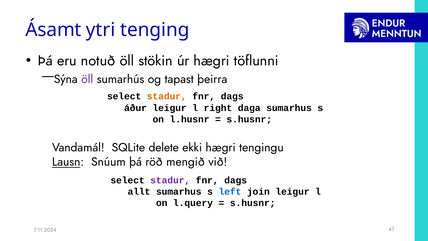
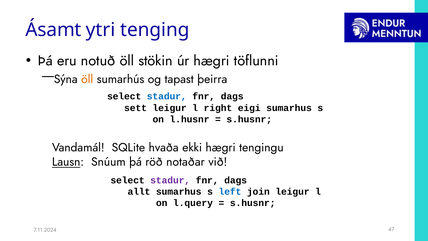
öll colour: purple -> orange (87, 79)
stadur colour: orange -> blue (167, 96)
áður: áður -> sett (136, 108)
daga: daga -> eigi (249, 108)
delete: delete -> hvaða (164, 147)
mengið: mengið -> notaðar (185, 162)
